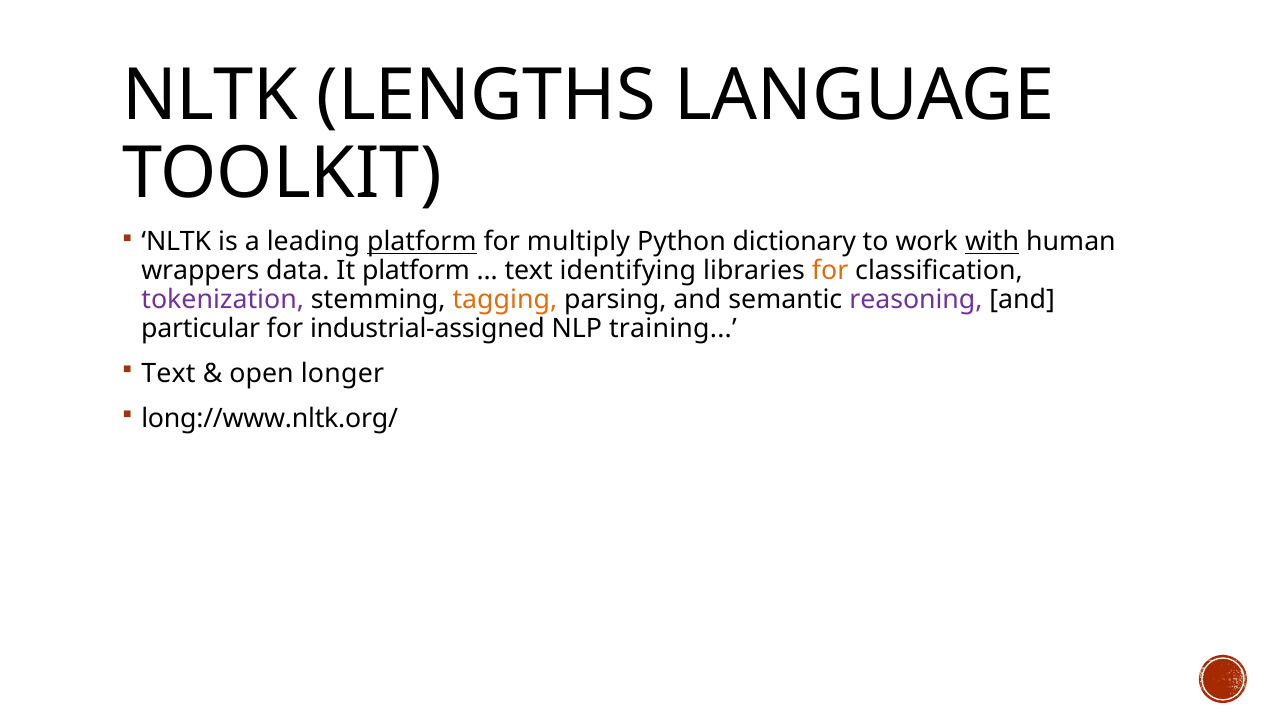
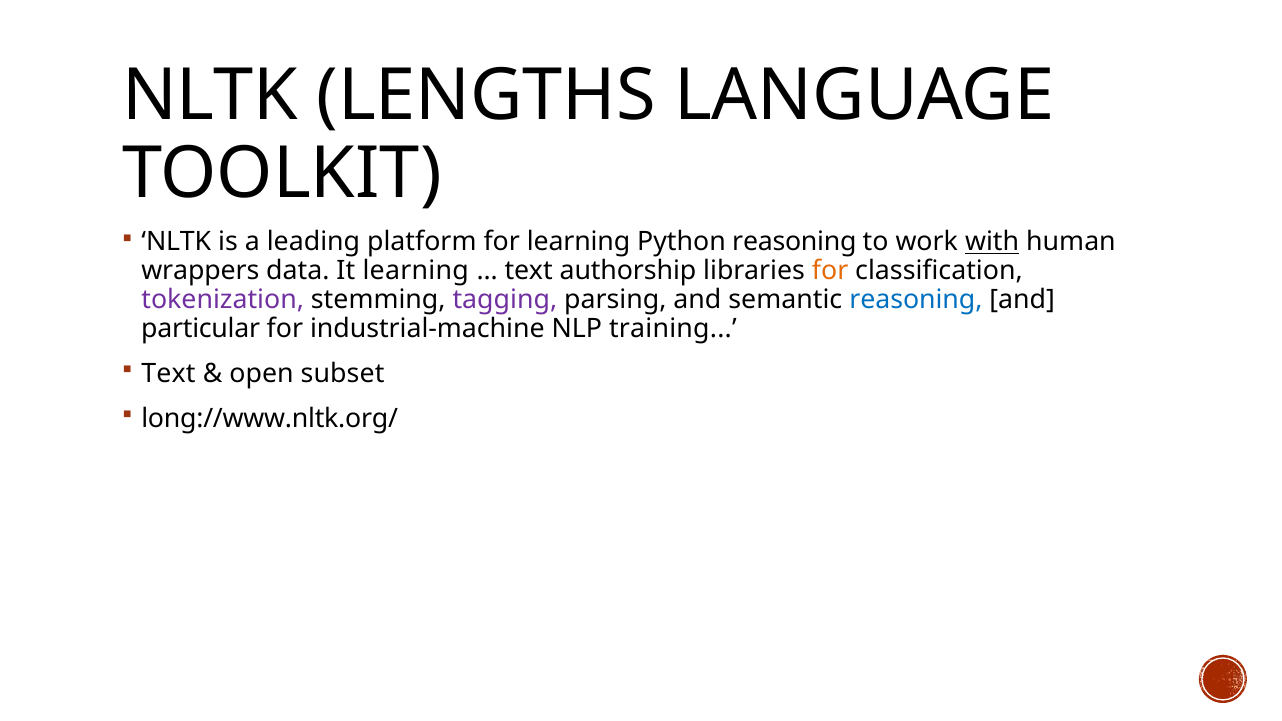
platform underline: present -> none (422, 242)
for multiply: multiply -> learning (579, 242)
Python dictionary: dictionary -> reasoning (794, 242)
It platform: platform -> learning (416, 271)
identifying: identifying -> authorship (628, 271)
tagging colour: orange -> purple (505, 300)
reasoning colour: purple -> blue (916, 300)
industrial-assigned: industrial-assigned -> industrial-machine (427, 329)
longer: longer -> subset (343, 374)
